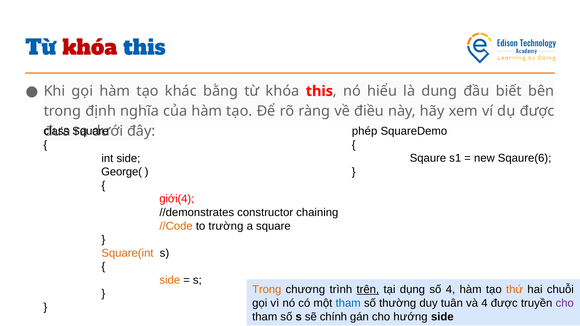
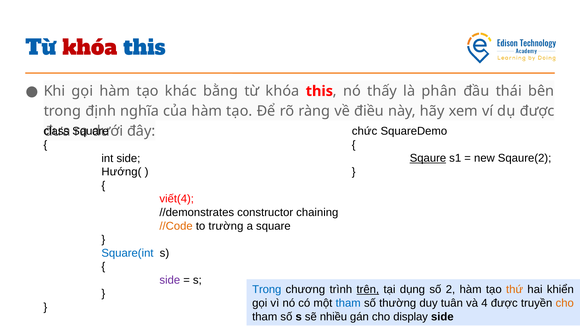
hiểu: hiểu -> thấy (382, 91)
dung: dung -> phân (439, 91)
biết: biết -> thái (509, 91)
phép: phép -> chức (365, 131)
Sqaure underline: none -> present (428, 158)
Sqaure(6: Sqaure(6 -> Sqaure(2 (525, 158)
George(: George( -> Hướng( (121, 172)
giới(4: giới(4 -> viết(4 (177, 199)
Square(int colour: orange -> blue (127, 253)
side colour: orange -> purple (170, 280)
Trong colour: orange -> blue (267, 290)
số 4: 4 -> 2 (450, 290)
chuỗi: chuỗi -> khiển (560, 290)
cho colour: purple -> orange (565, 303)
chính: chính -> nhiều (333, 317)
hướng: hướng -> display (411, 317)
